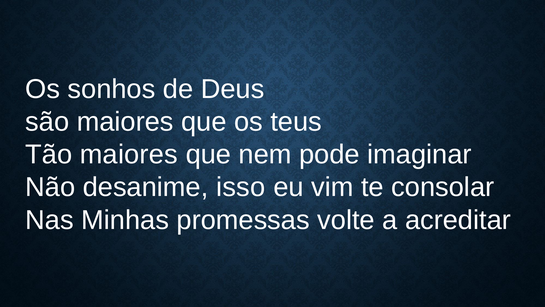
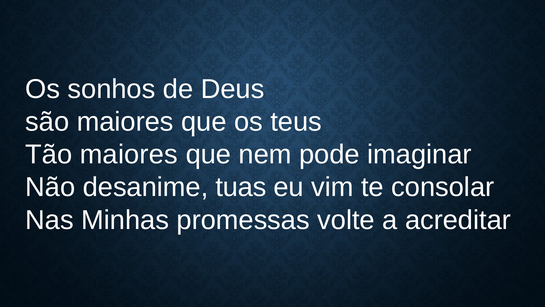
isso: isso -> tuas (241, 187)
